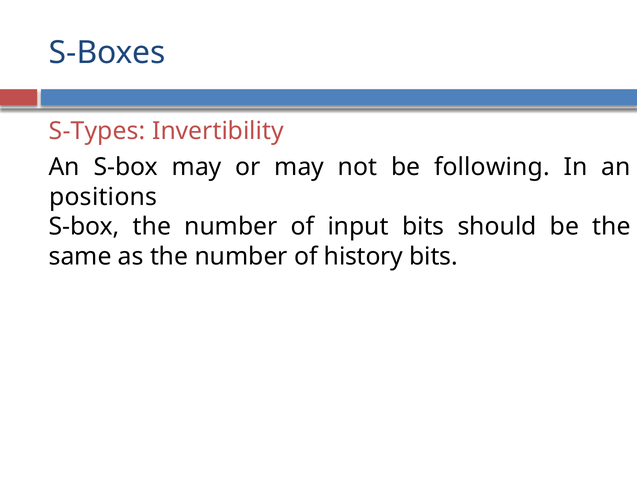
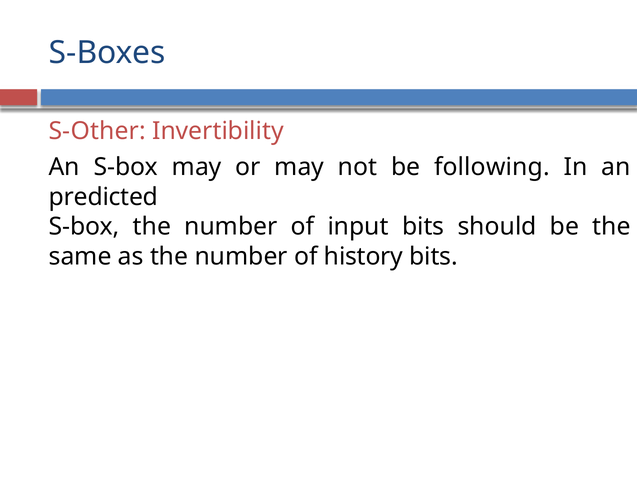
S-Types: S-Types -> S-Other (97, 131)
positions: positions -> predicted (103, 197)
